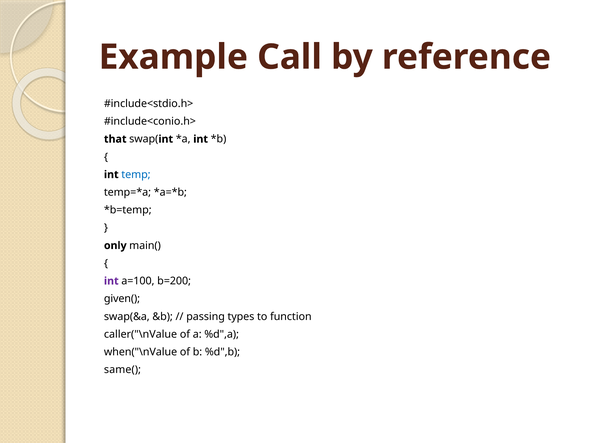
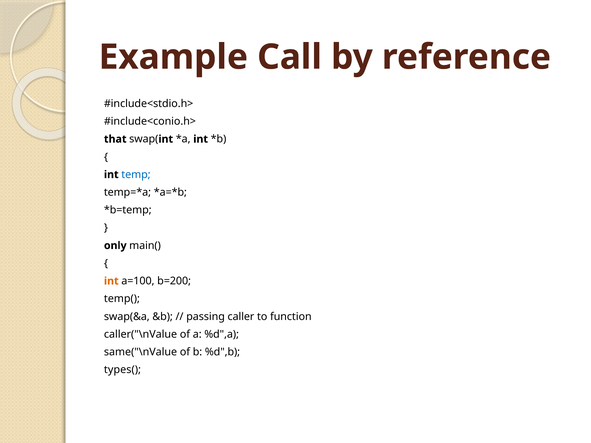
int colour: purple -> orange (111, 281)
given(: given( -> temp( (122, 299)
types: types -> caller (241, 317)
when("\nValue: when("\nValue -> same("\nValue (141, 352)
same(: same( -> types( (122, 370)
